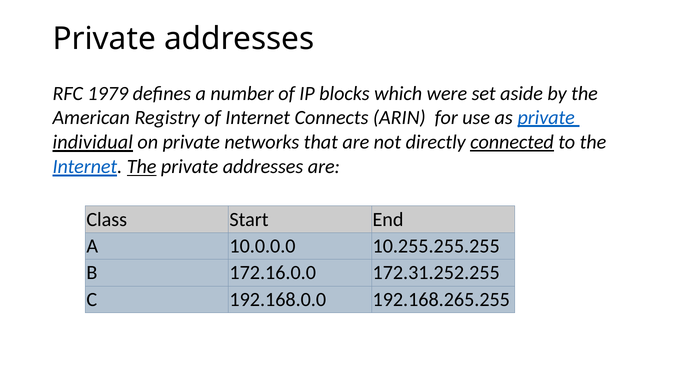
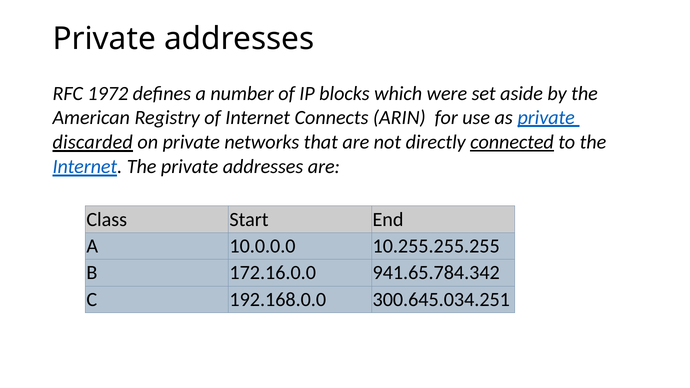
1979: 1979 -> 1972 (108, 93)
individual: individual -> discarded (93, 142)
The underline: present -> none (142, 167)
172.31.252.255: 172.31.252.255 -> 941.65.784.342 (436, 273)
192.168.265.255: 192.168.265.255 -> 300.645.034.251 (441, 300)
